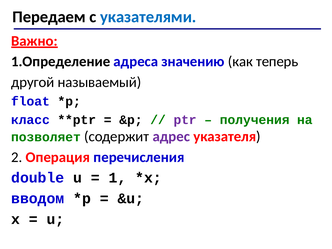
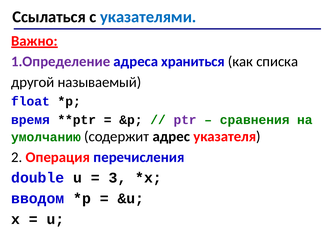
Передаем: Передаем -> Ссылаться (49, 17)
1.Определение colour: black -> purple (61, 62)
значению: значению -> храниться (193, 62)
теперь: теперь -> списка (277, 62)
класс: класс -> время (31, 120)
получения: получения -> сравнения (255, 120)
позволяет: позволяет -> умолчанию (46, 137)
адрес colour: purple -> black (171, 137)
1: 1 -> 3 (118, 178)
